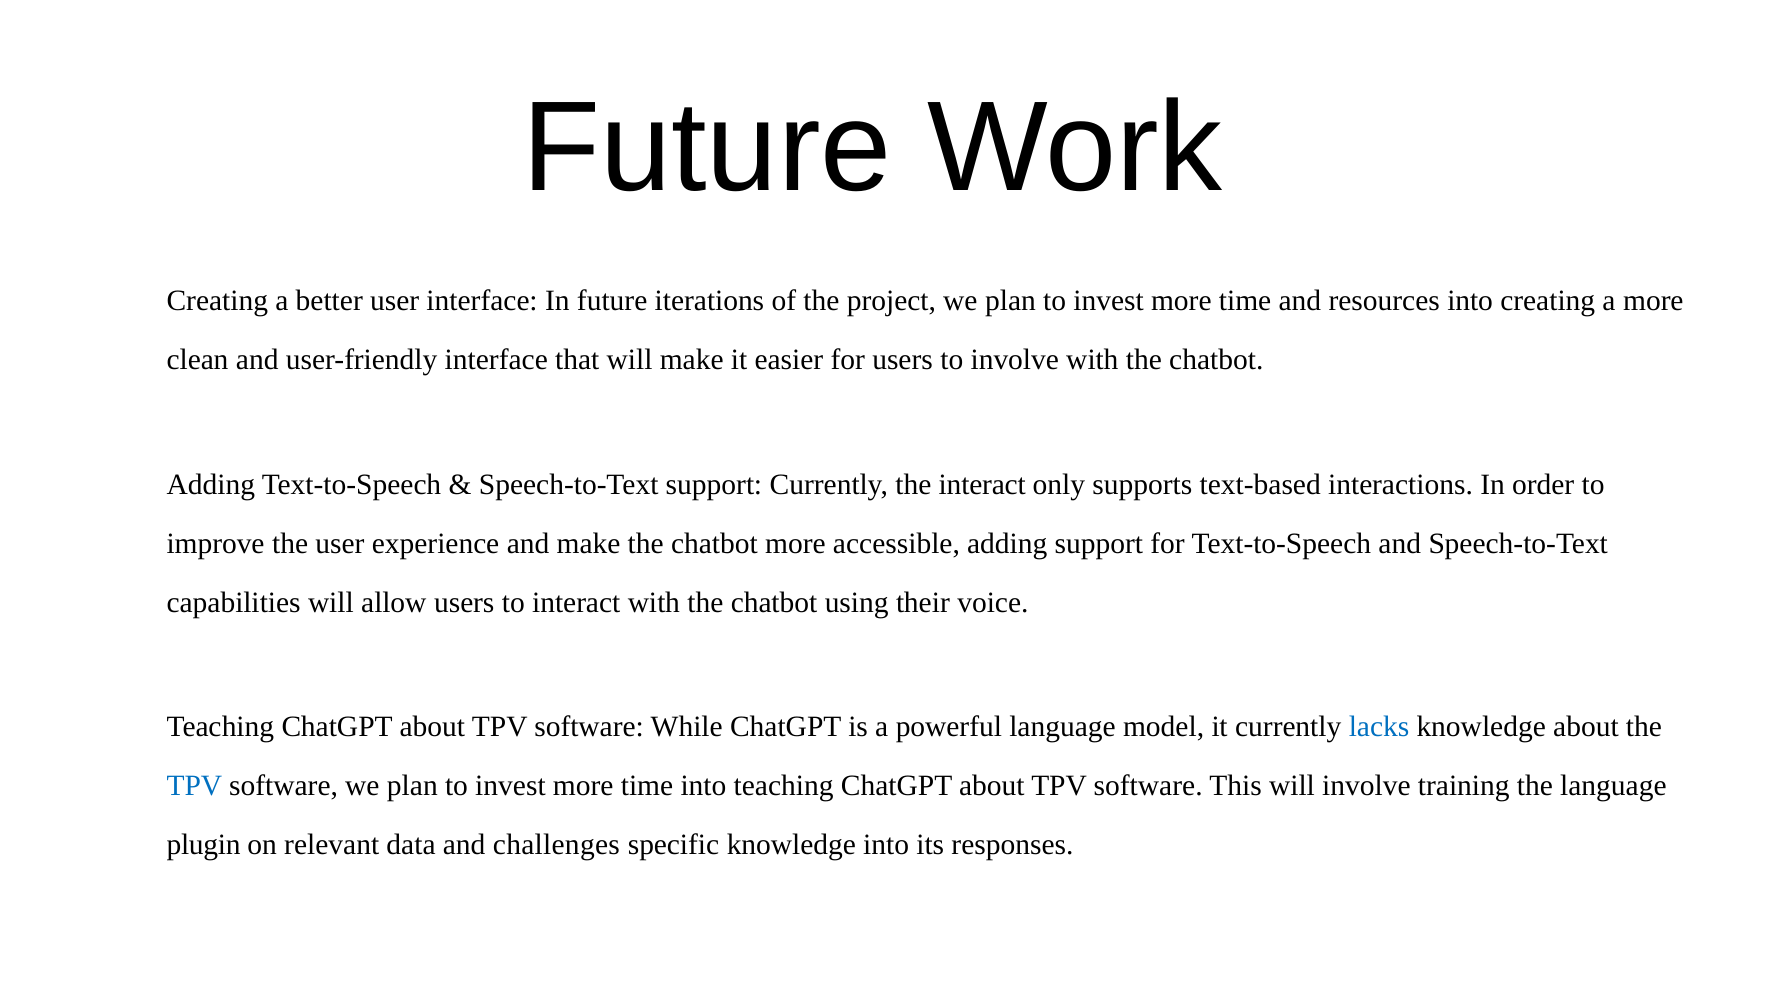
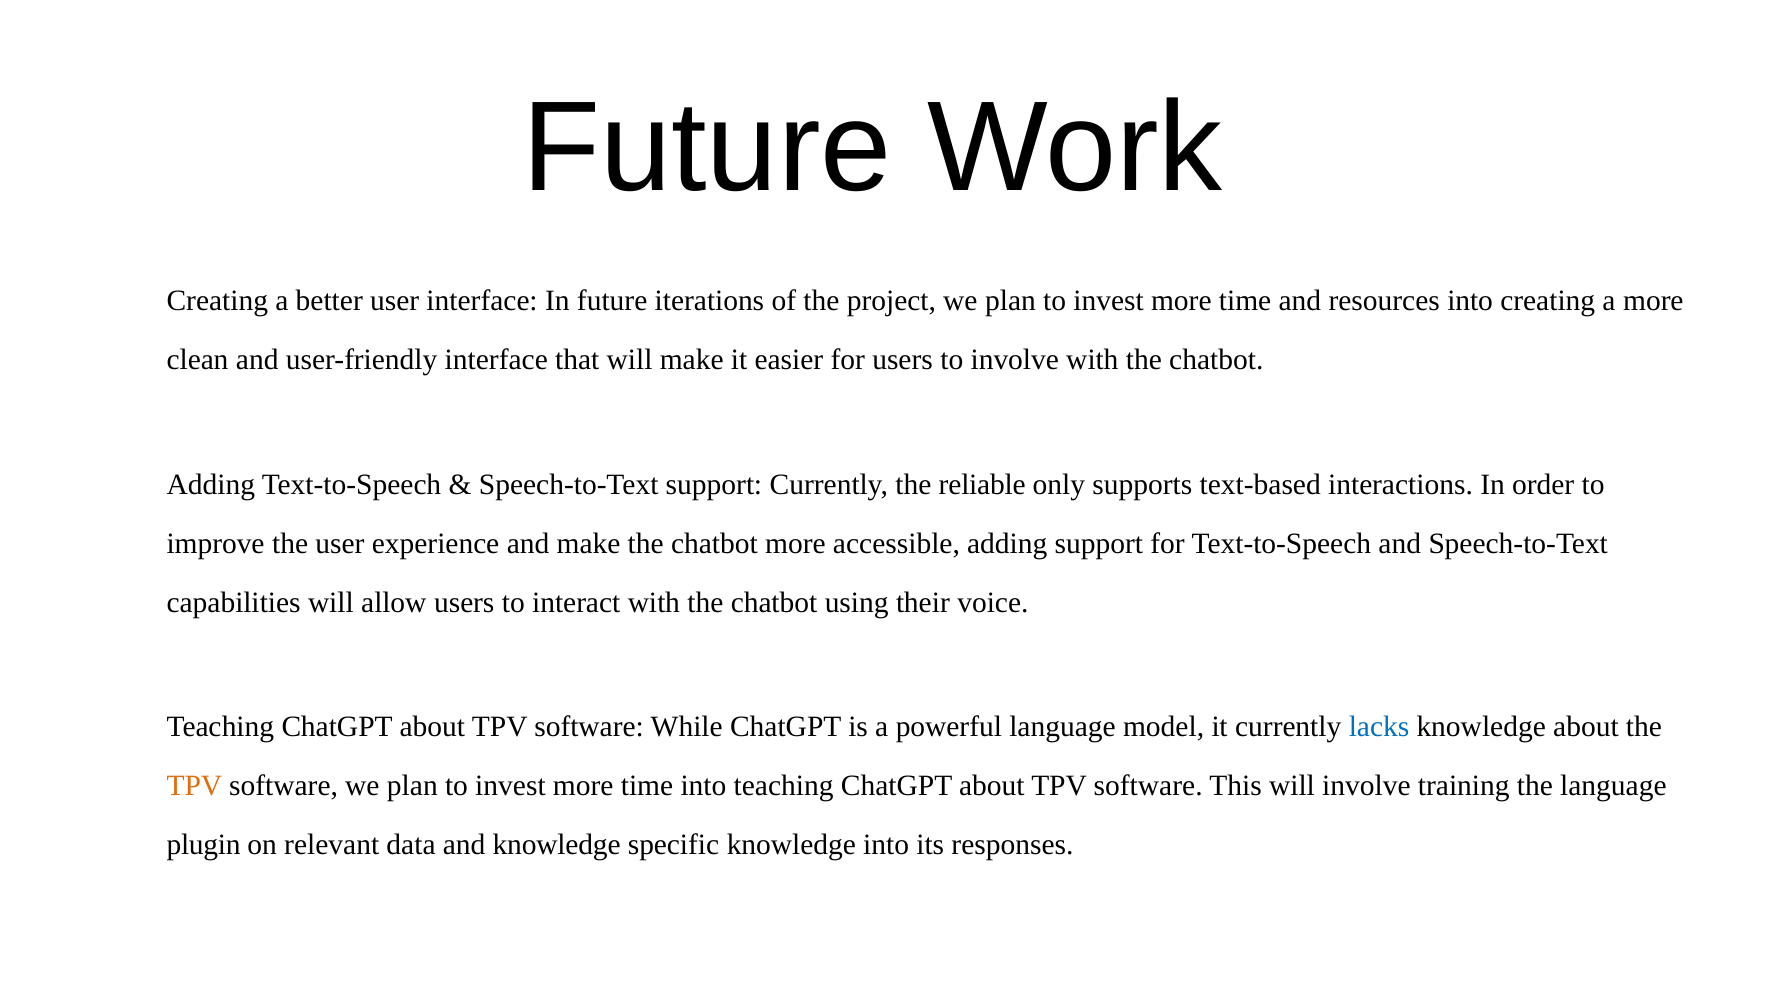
the interact: interact -> reliable (982, 485)
TPV colour: blue -> orange (194, 786)
and challenges: challenges -> knowledge (557, 845)
